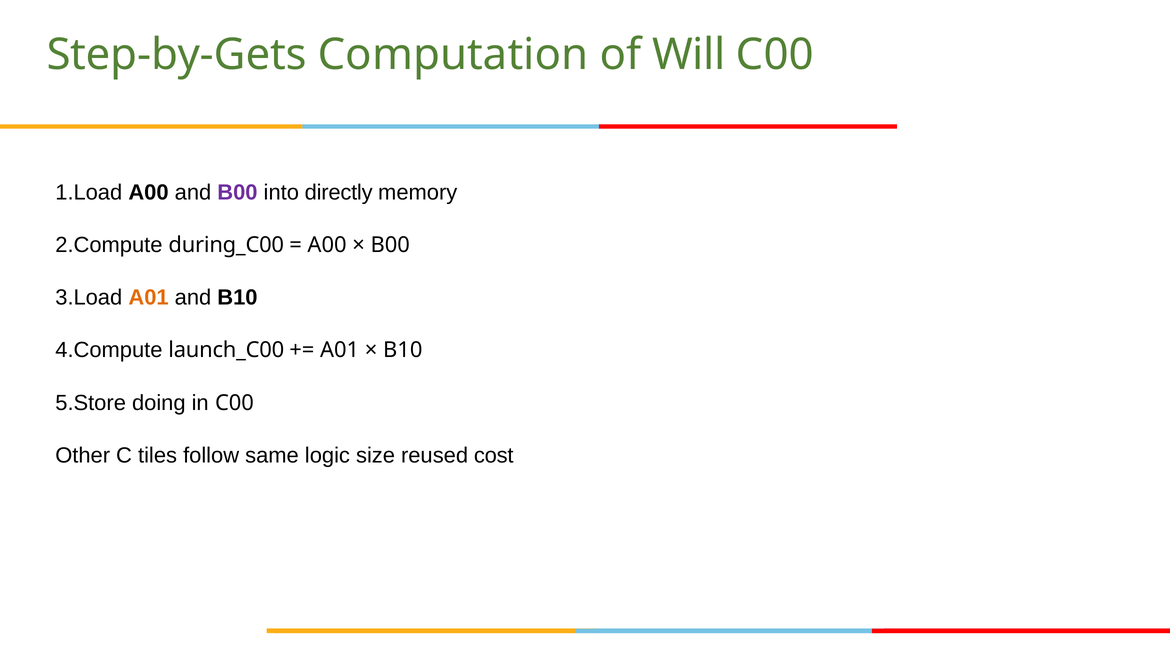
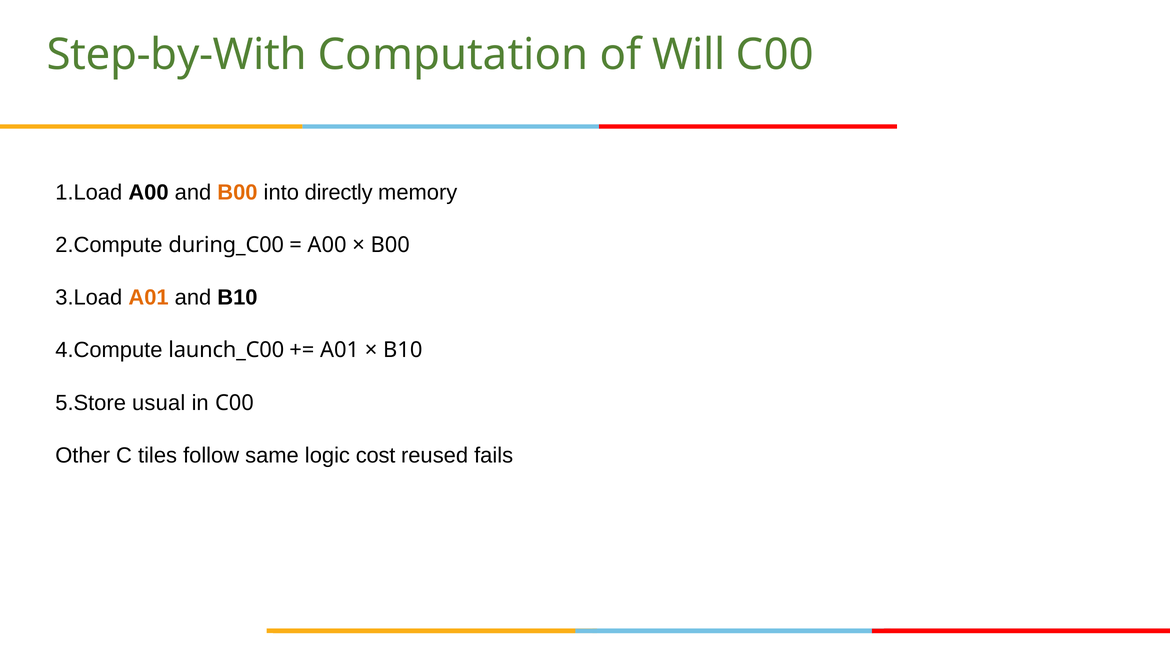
Step-by-Gets: Step-by-Gets -> Step-by-With (177, 55)
B00 colour: purple -> orange (237, 192)
doing: doing -> usual (159, 403)
size: size -> cost (376, 456)
cost: cost -> fails (494, 456)
